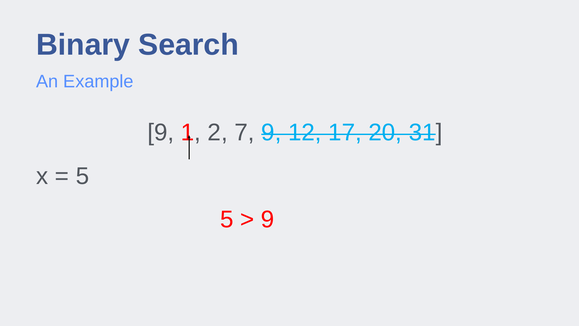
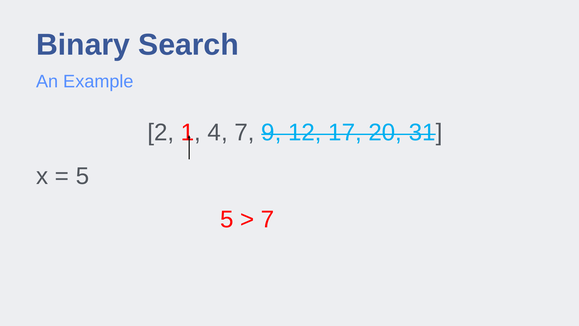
9: 9 -> 2 (161, 133)
2: 2 -> 4 (218, 133)
9: 9 -> 7 (268, 219)
